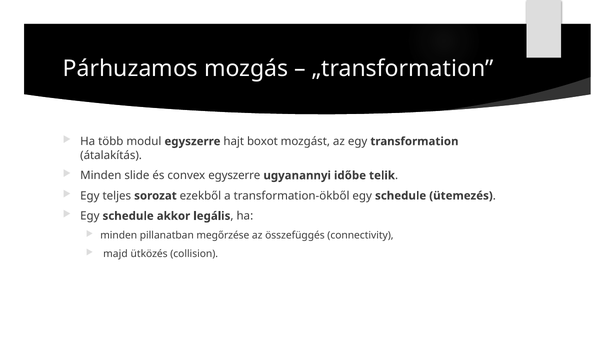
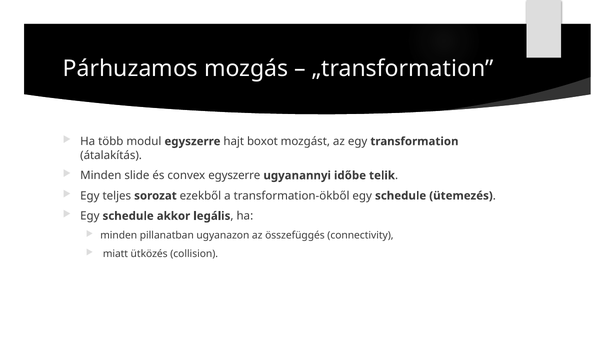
megőrzése: megőrzése -> ugyanazon (223, 235)
majd: majd -> miatt (116, 254)
